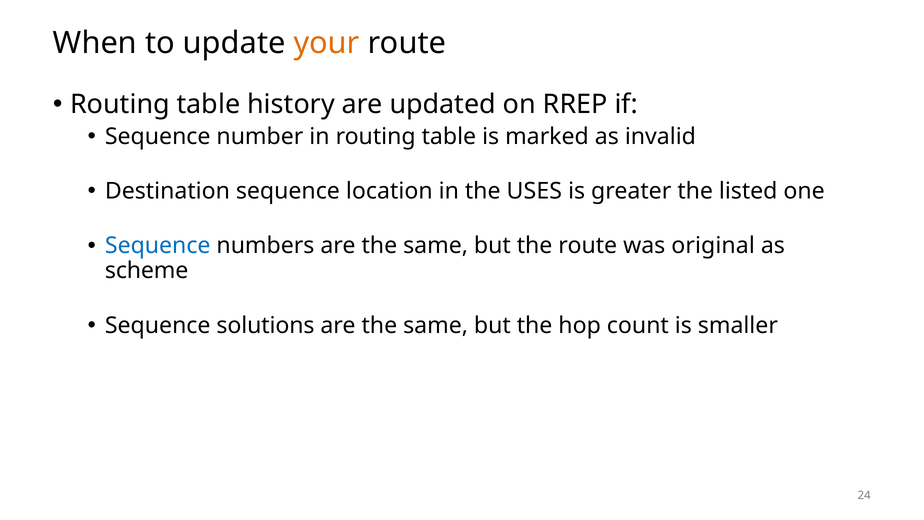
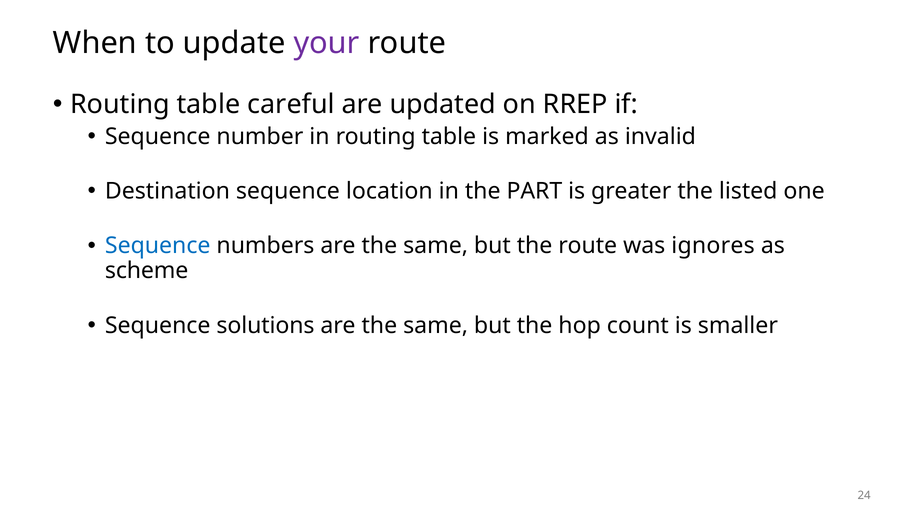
your colour: orange -> purple (327, 43)
history: history -> careful (291, 104)
USES: USES -> PART (534, 191)
original: original -> ignores (713, 246)
